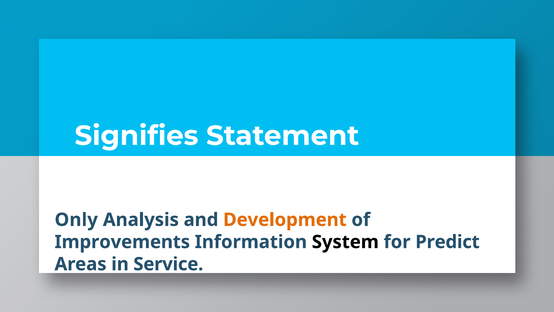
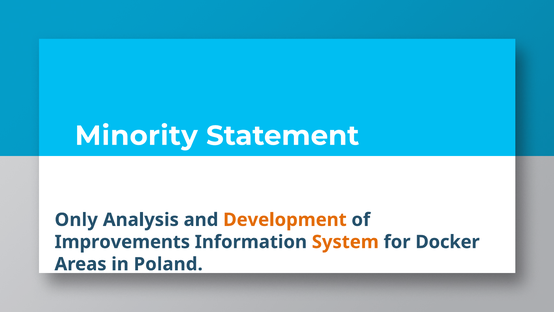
Signifies: Signifies -> Minority (136, 136)
System colour: black -> orange (345, 242)
Predict: Predict -> Docker (447, 242)
Service: Service -> Poland (168, 264)
